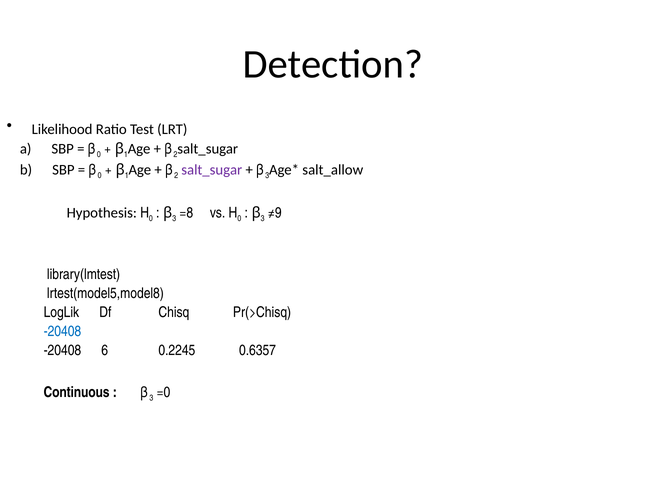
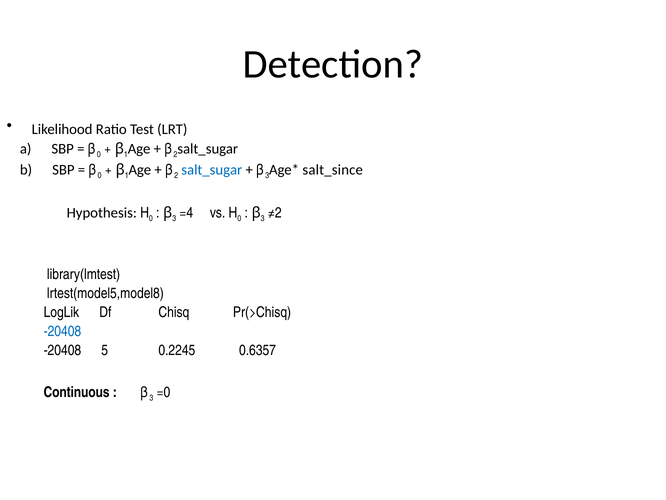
salt_sugar colour: purple -> blue (212, 169)
salt_allow: salt_allow -> salt_since (333, 169)
=8: =8 -> =4 (186, 213)
≠9: ≠9 -> ≠2 (275, 213)
6: 6 -> 5 (105, 350)
